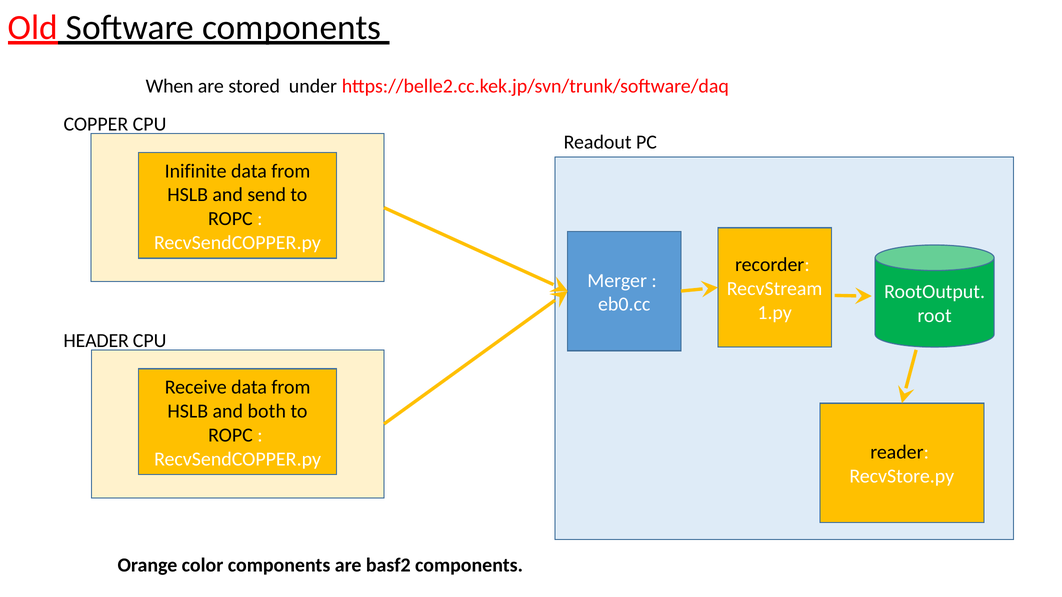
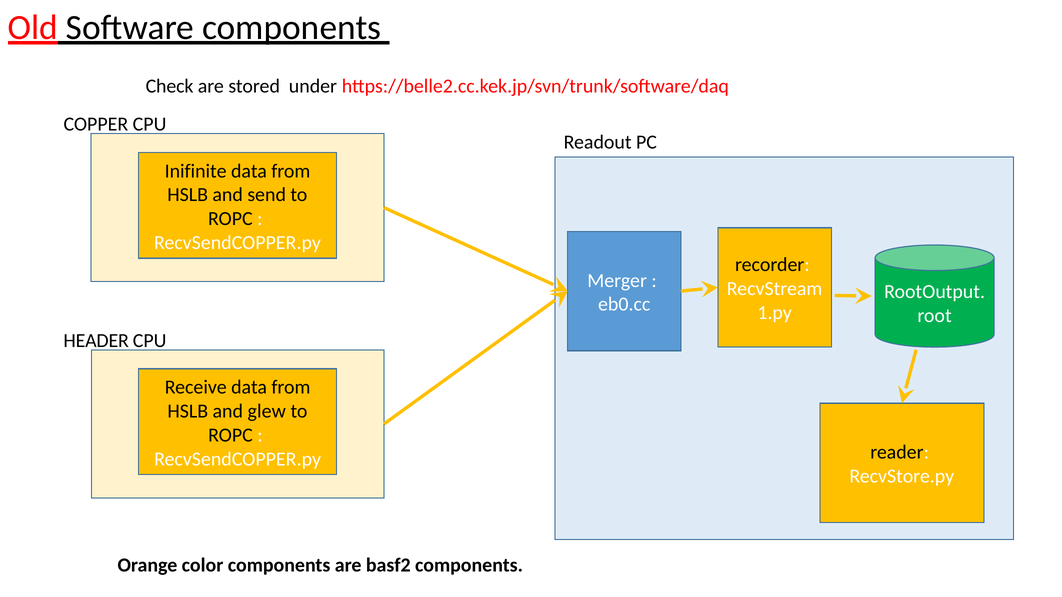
When: When -> Check (170, 86)
both: both -> glew (267, 411)
